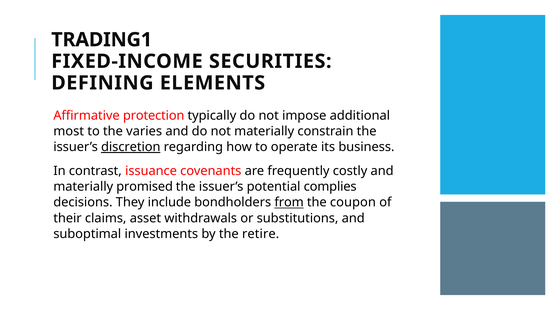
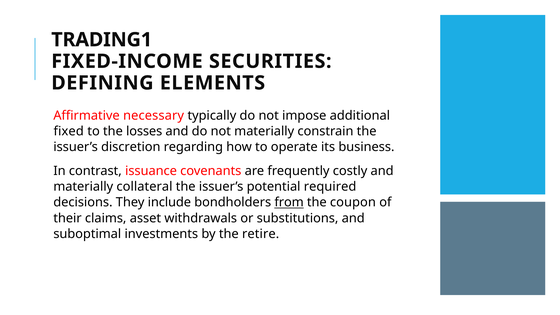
protection: protection -> necessary (154, 115)
most: most -> fixed (69, 131)
varies: varies -> losses (144, 131)
discretion underline: present -> none (131, 147)
promised: promised -> collateral (144, 187)
complies: complies -> required (330, 187)
